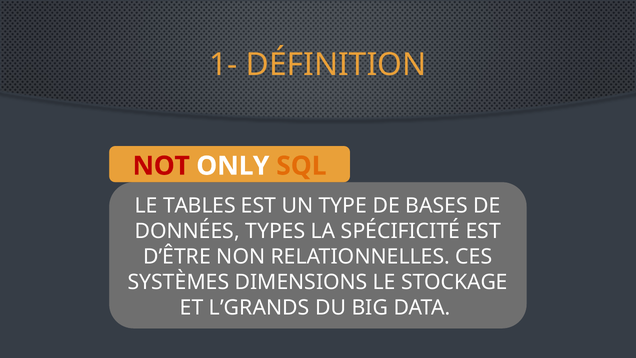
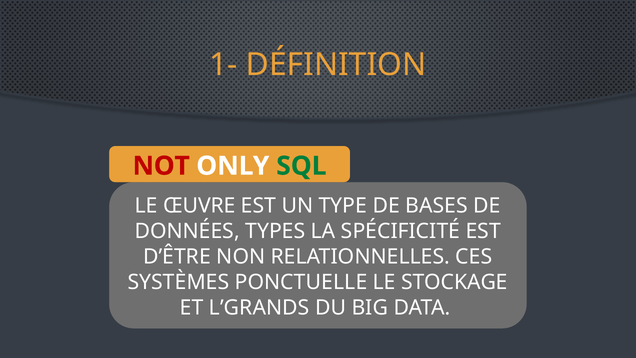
SQL colour: orange -> green (301, 166)
TABLES: TABLES -> ŒUVRE (199, 206)
DIMENSIONS: DIMENSIONS -> PONCTUELLE (301, 282)
